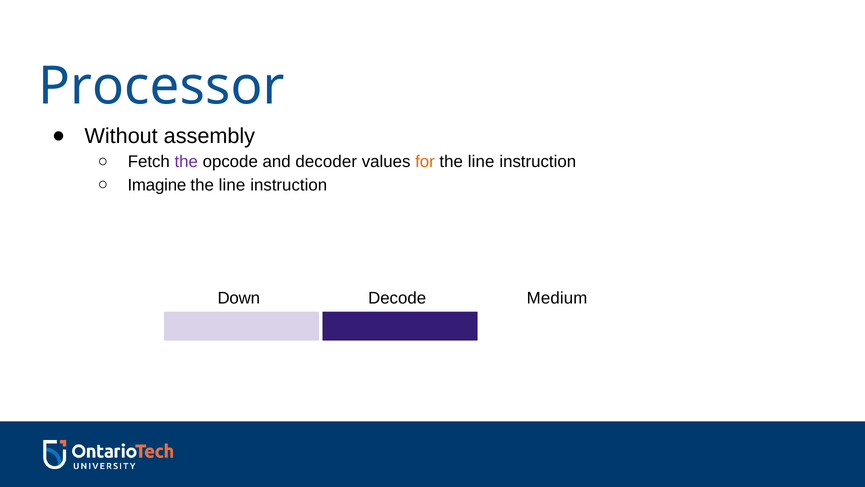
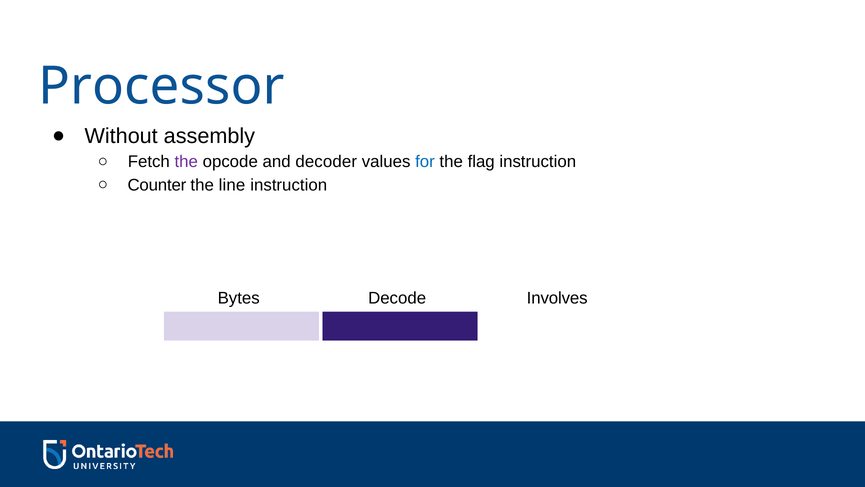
for colour: orange -> blue (425, 162)
line: line -> flag (481, 162)
Imagine: Imagine -> Counter (157, 185)
Down: Down -> Bytes (239, 298)
Medium: Medium -> Involves (557, 298)
